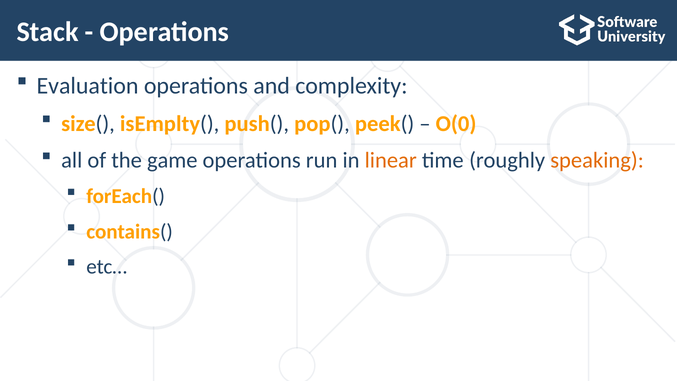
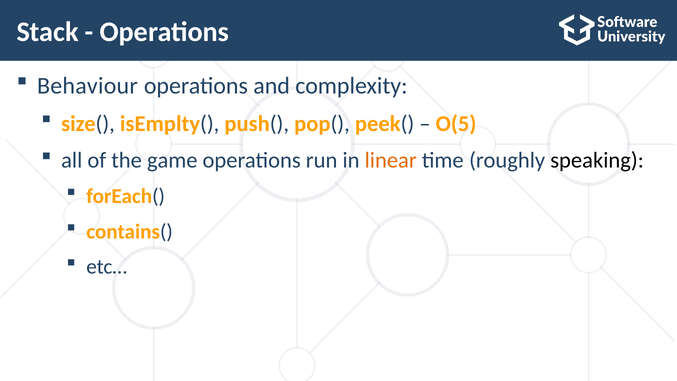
Evaluation: Evaluation -> Behaviour (87, 86)
O(0: O(0 -> O(5 (456, 124)
speaking colour: orange -> black (597, 160)
